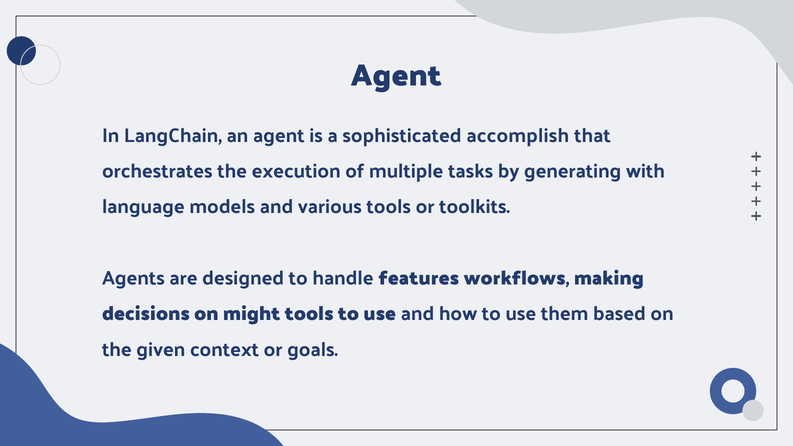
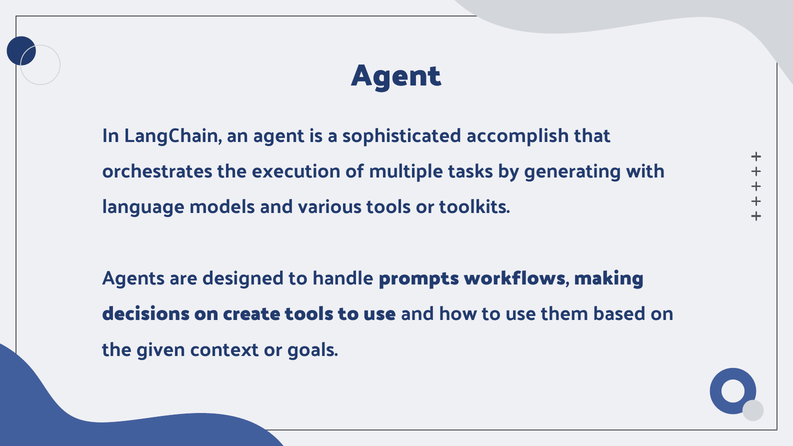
features: features -> prompts (419, 278)
might: might -> create (252, 314)
